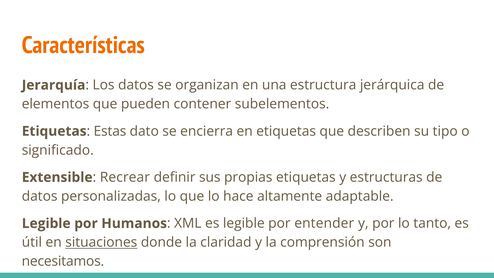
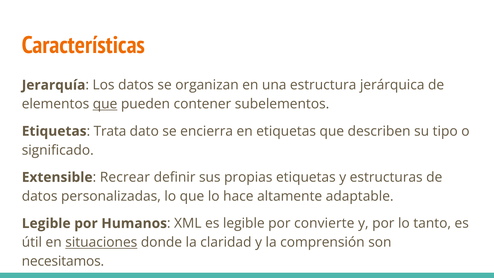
que underline: none -> present (105, 104)
Estas: Estas -> Trata (110, 131)
entender: entender -> convierte (324, 223)
